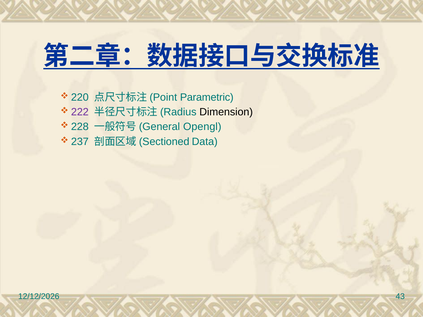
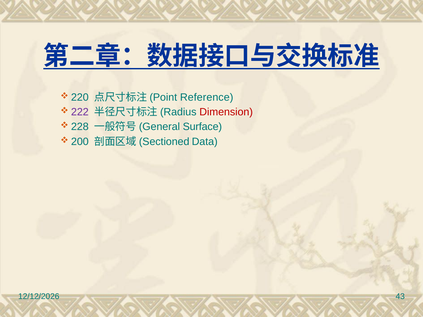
Parametric: Parametric -> Reference (207, 97)
Dimension colour: black -> red (226, 112)
Opengl: Opengl -> Surface (202, 127)
237: 237 -> 200 (80, 142)
